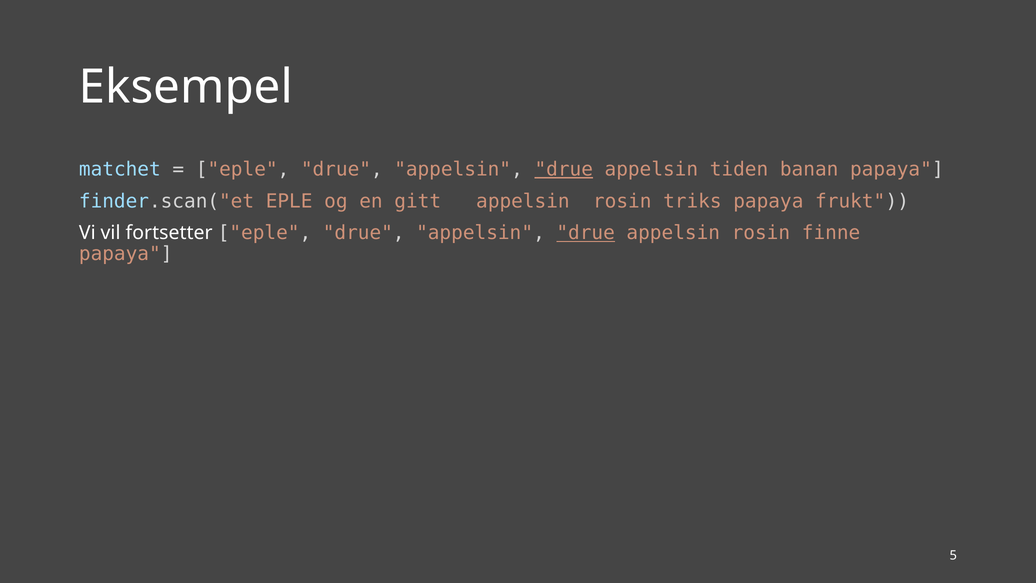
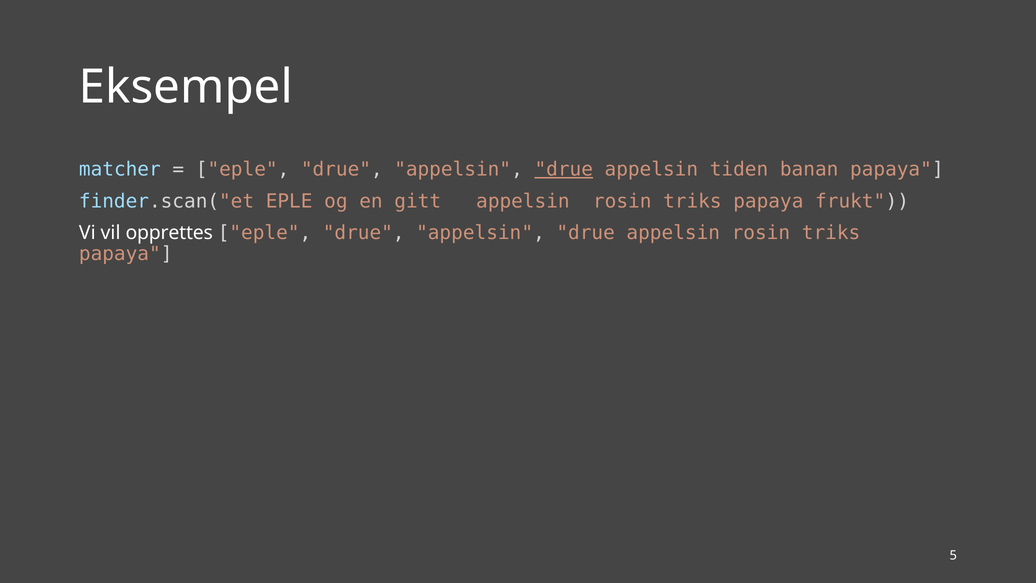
matchet: matchet -> matcher (120, 169)
fortsetter: fortsetter -> opprettes (169, 233)
drue underline: present -> none (586, 233)
finne: finne -> triks (831, 233)
